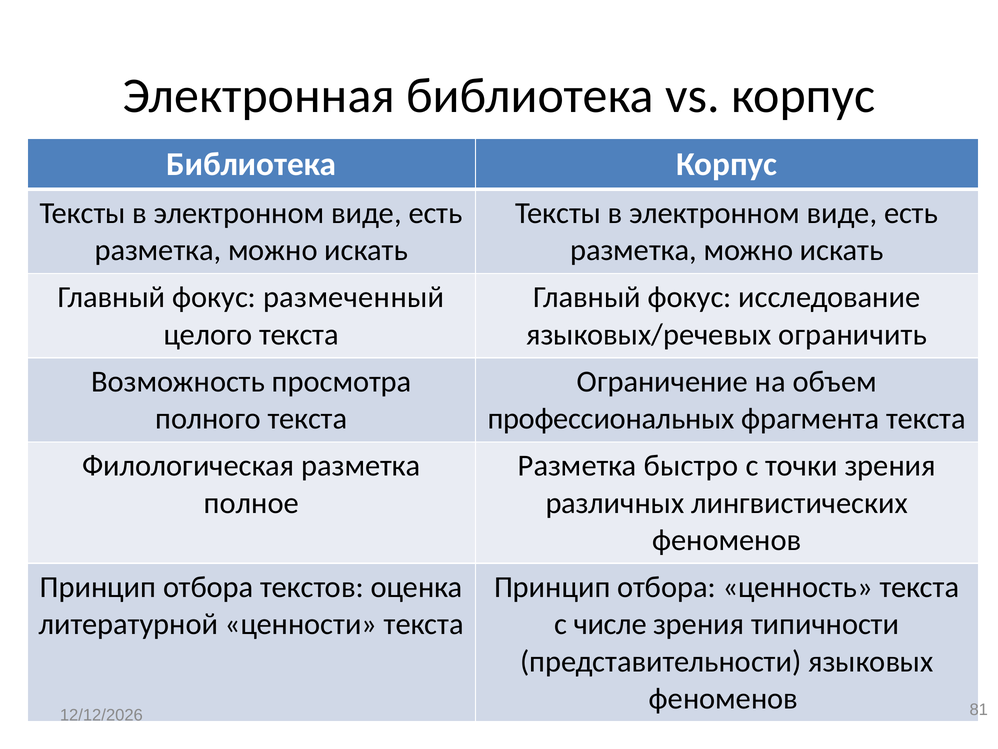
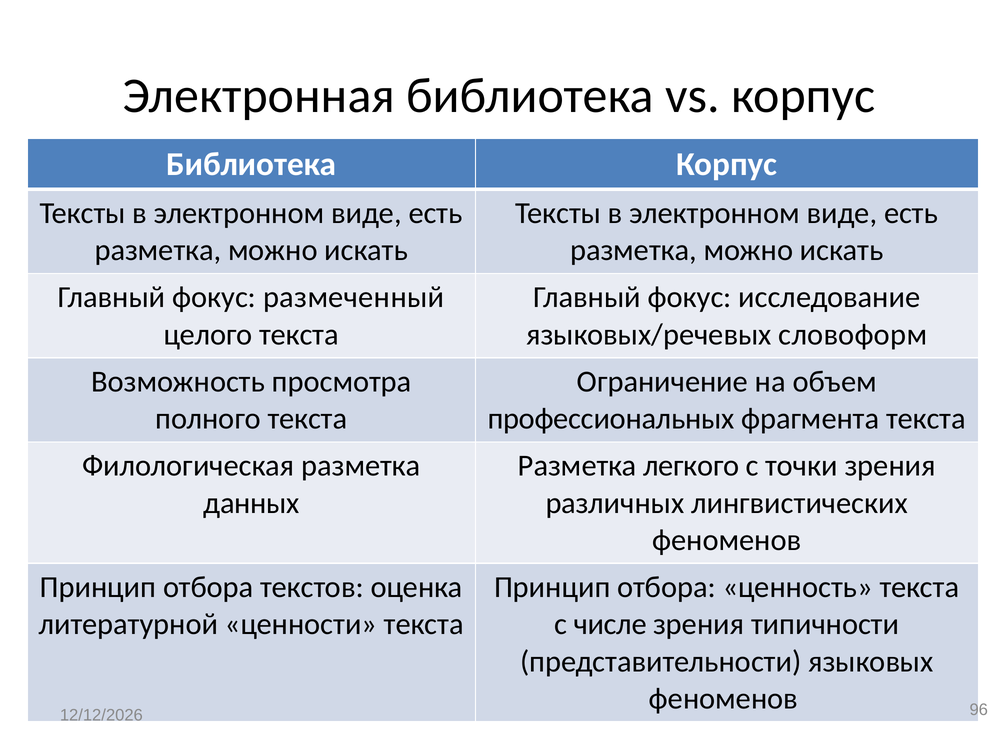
ограничить: ограничить -> словоформ (853, 334)
быстро: быстро -> легкого (691, 466)
полное: полное -> данных (252, 503)
81: 81 -> 96 (979, 709)
